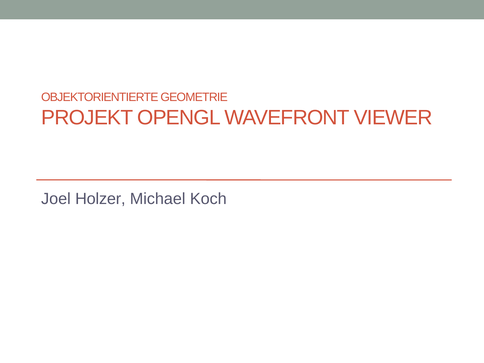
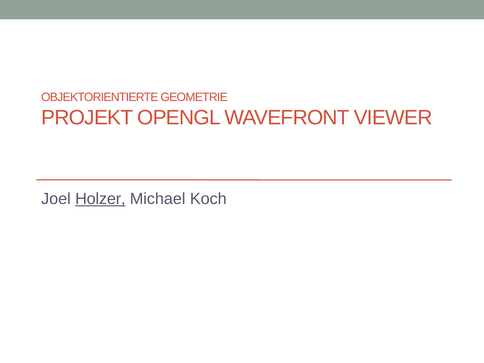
Holzer underline: none -> present (100, 199)
